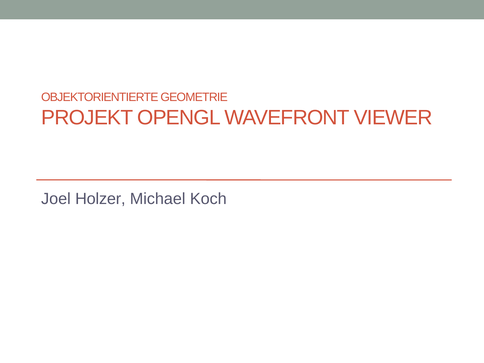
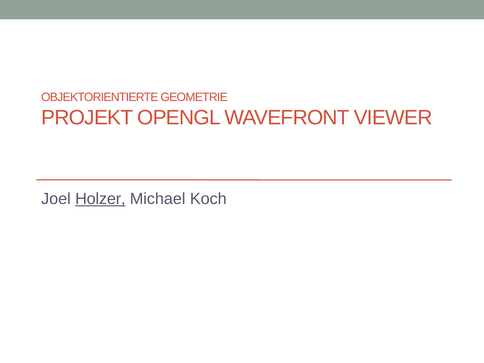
Holzer underline: none -> present (100, 199)
